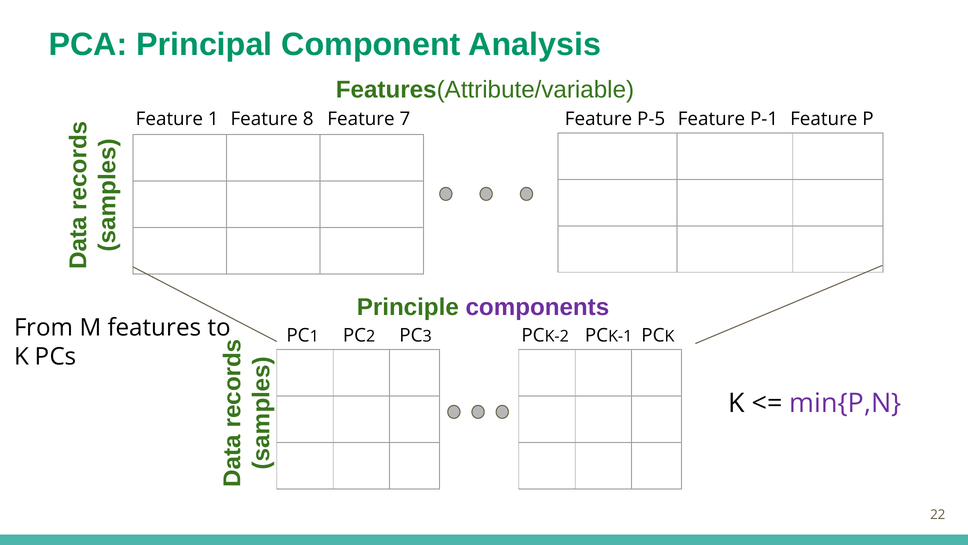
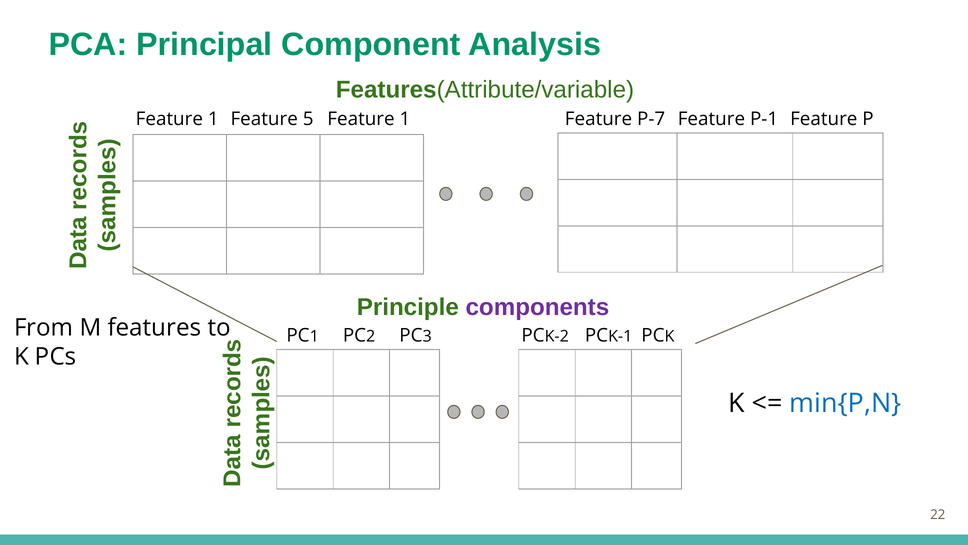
8: 8 -> 5 (308, 119)
7: 7 -> 1 (405, 119)
P-5: P-5 -> P-7 (651, 119)
min{P,N colour: purple -> blue (845, 403)
